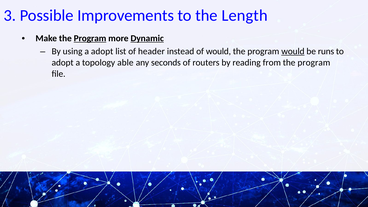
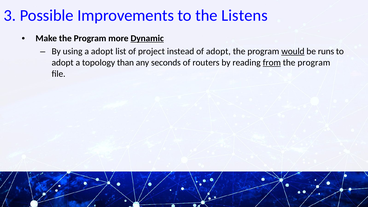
Length: Length -> Listens (245, 16)
Program underline: present -> none (90, 38)
header: header -> project (151, 51)
of would: would -> adopt (218, 51)
able: able -> than (125, 63)
from underline: none -> present (272, 63)
